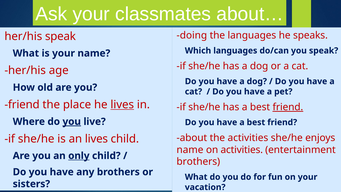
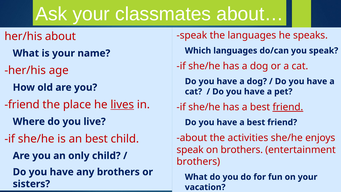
doing: doing -> speak (192, 35)
her/his speak: speak -> about (60, 36)
you underline: present -> none (72, 121)
an lives: lives -> best (96, 139)
name: name -> speak (190, 150)
on activities: activities -> brothers (242, 150)
only underline: present -> none (79, 156)
